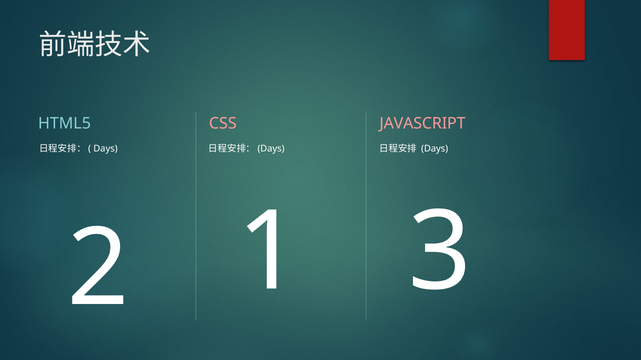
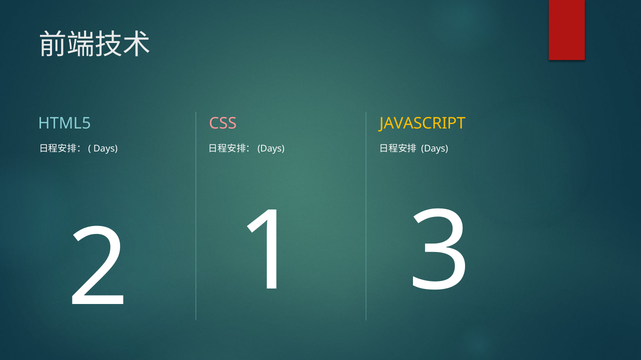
JAVASCRIPT colour: pink -> yellow (422, 124)
